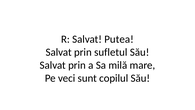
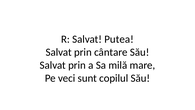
sufletul: sufletul -> cântare (111, 52)
